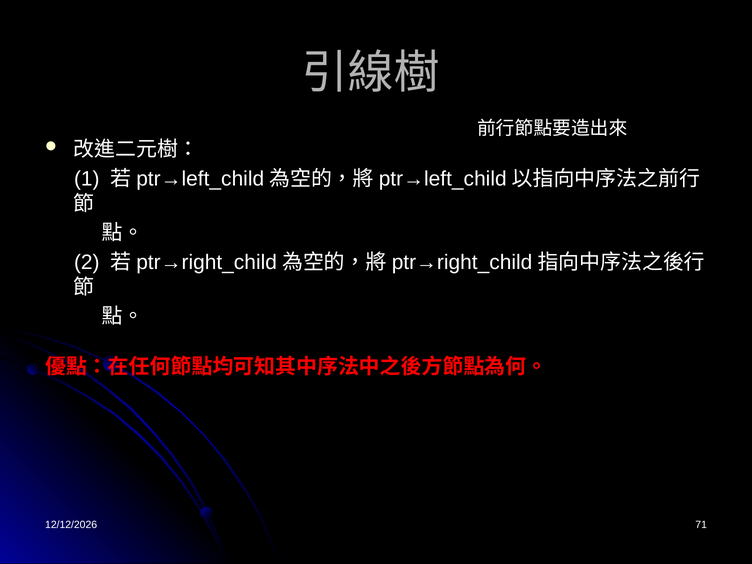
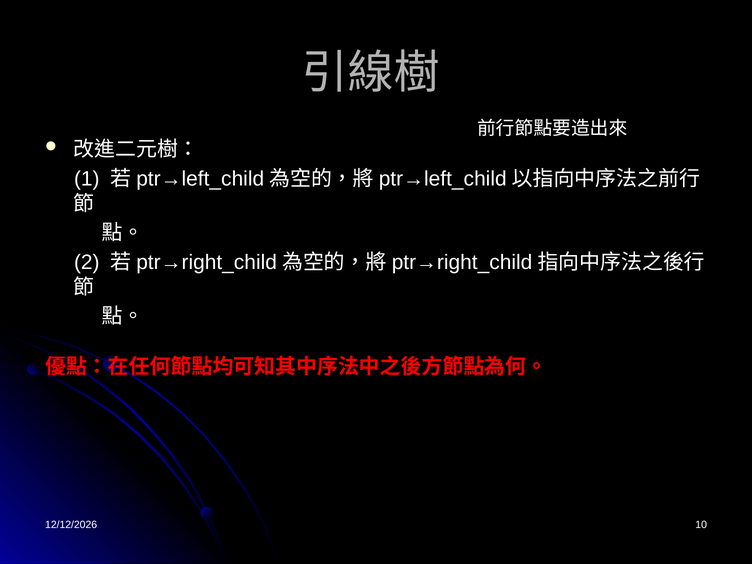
71: 71 -> 10 (701, 525)
